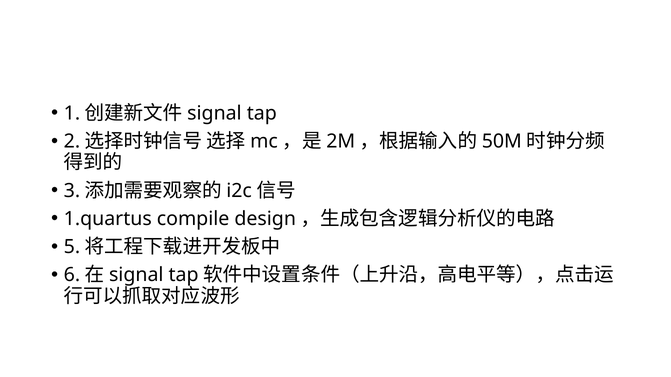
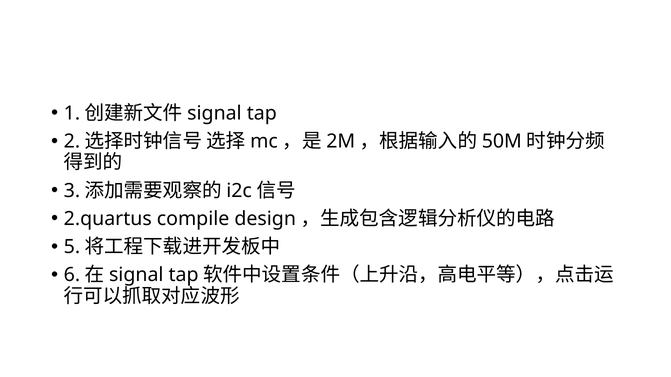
1.quartus: 1.quartus -> 2.quartus (108, 219)
